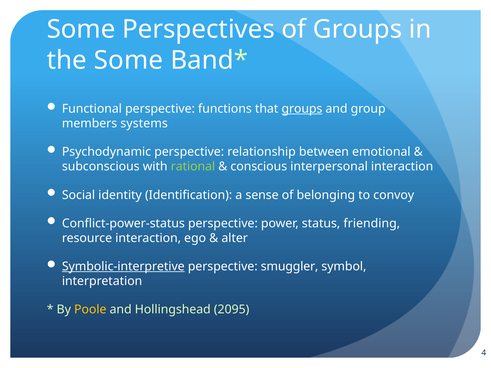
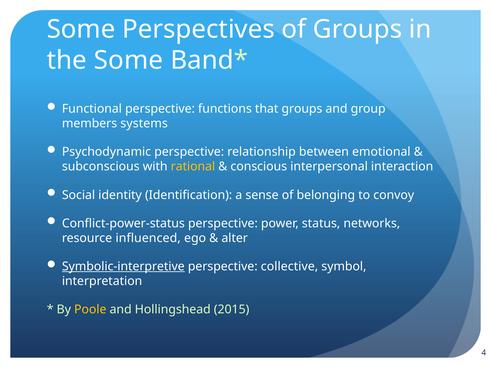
groups underline: present -> none (302, 109)
rational colour: light green -> yellow (193, 167)
friending: friending -> networks (372, 223)
resource interaction: interaction -> influenced (148, 238)
smuggler: smuggler -> collective (289, 267)
2095: 2095 -> 2015 (232, 310)
